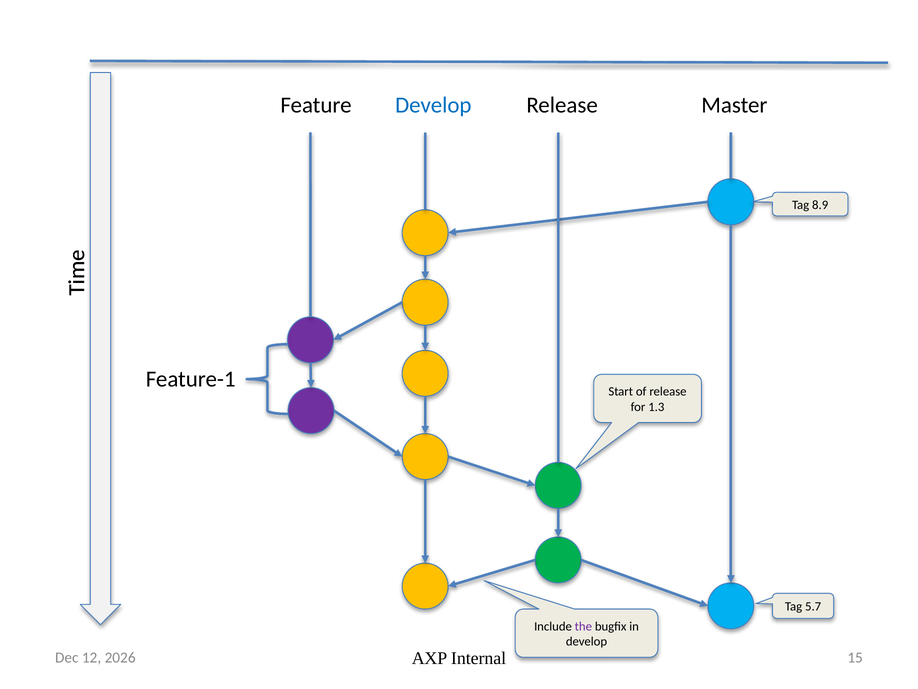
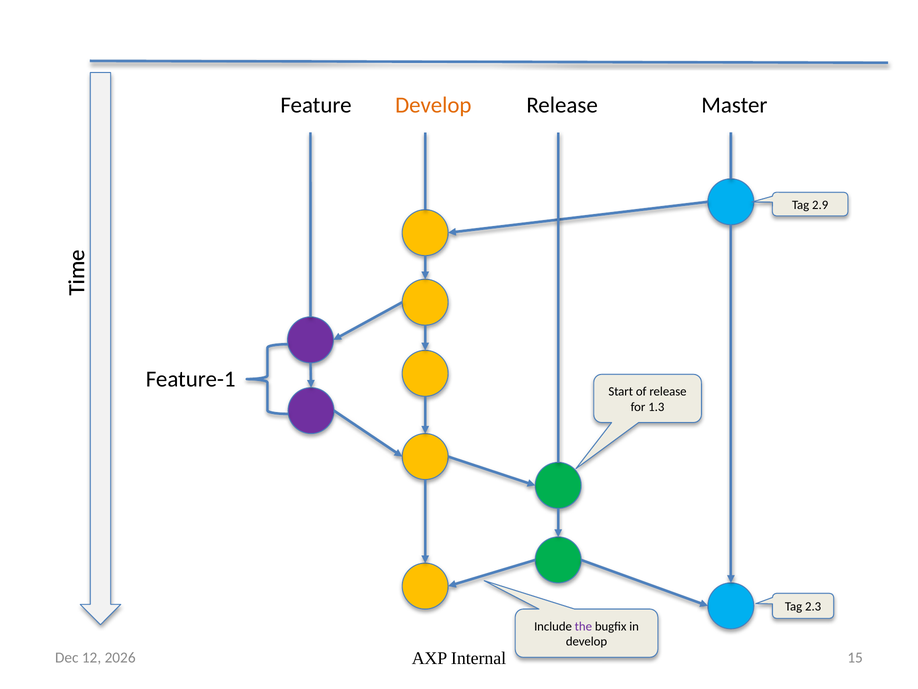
Develop colour: blue -> orange (433, 105)
8.9: 8.9 -> 2.9 (820, 205)
5.7: 5.7 -> 2.3 (813, 606)
